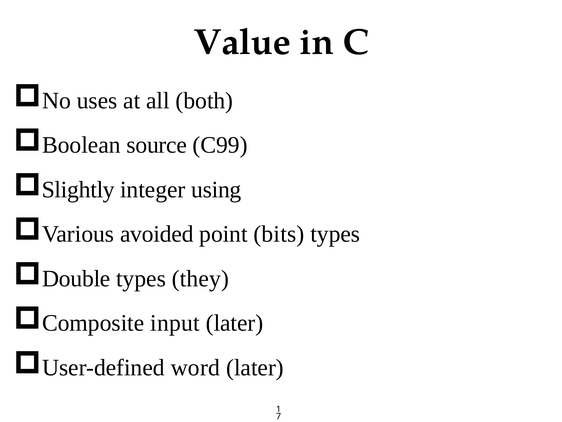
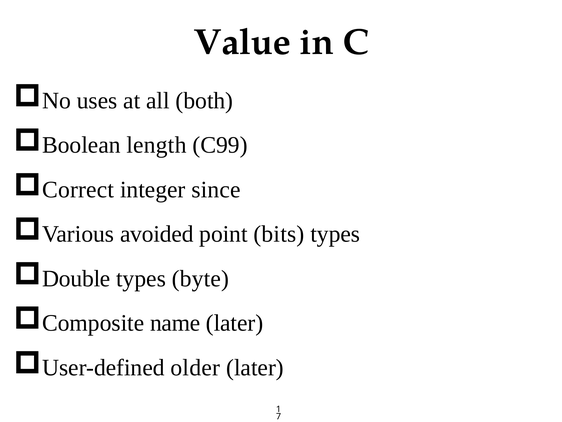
source: source -> length (157, 145)
Slightly: Slightly -> Correct (78, 189)
using: using -> since (216, 189)
they: they -> byte (200, 278)
input: input -> name (175, 323)
word: word -> older (195, 367)
